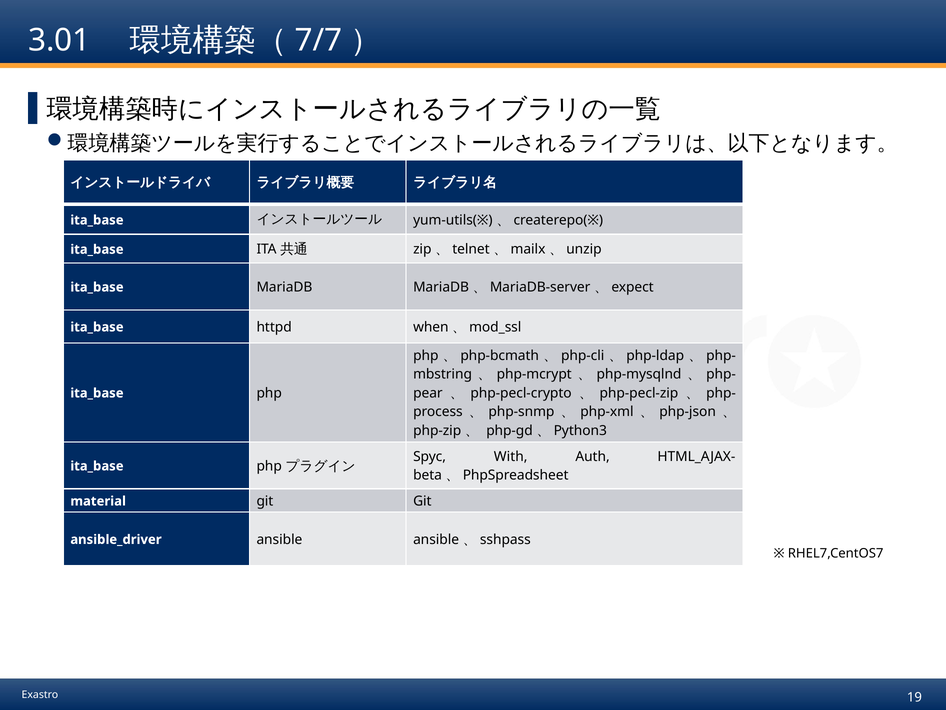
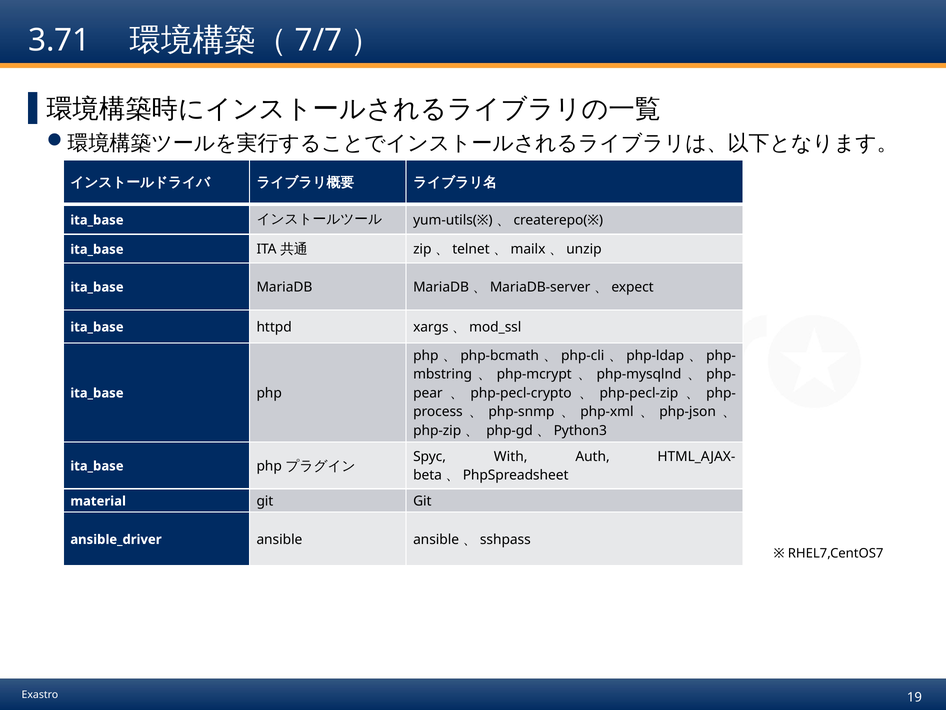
3.01: 3.01 -> 3.71 (59, 40)
when: when -> xargs (431, 327)
